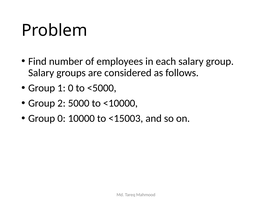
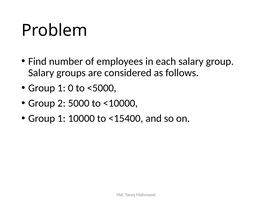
0: 0 -> 1 (61, 118)
<15003: <15003 -> <15400 (126, 118)
